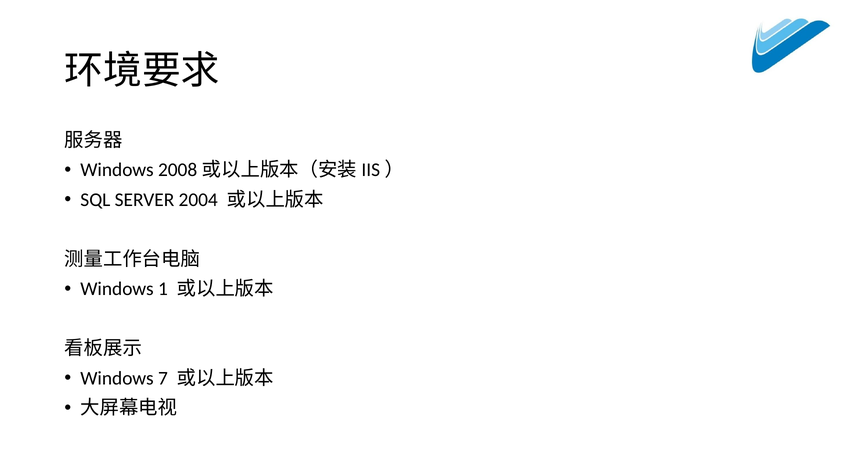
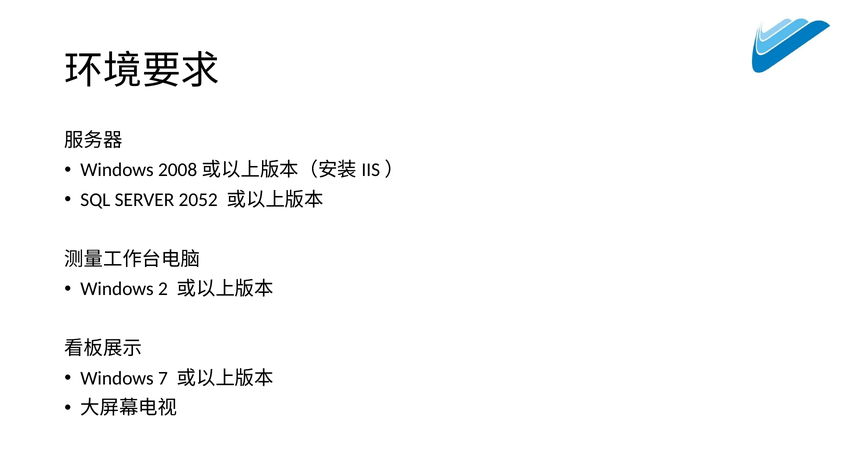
2004: 2004 -> 2052 (198, 200)
1: 1 -> 2 (163, 289)
